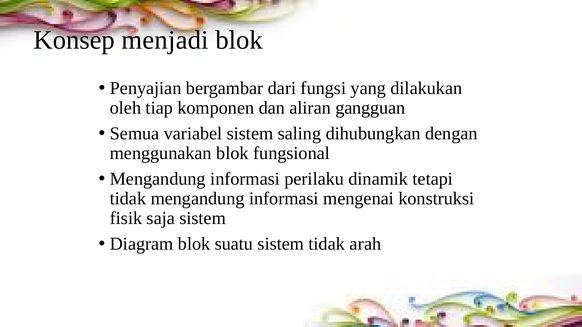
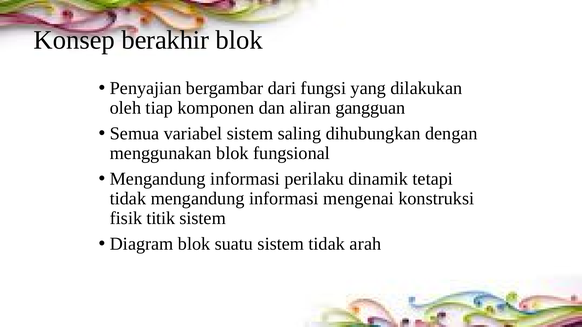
menjadi: menjadi -> berakhir (165, 40)
saja: saja -> titik (161, 218)
